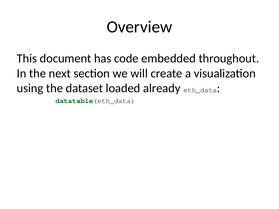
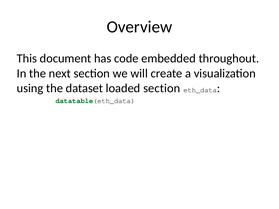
loaded already: already -> section (162, 88)
